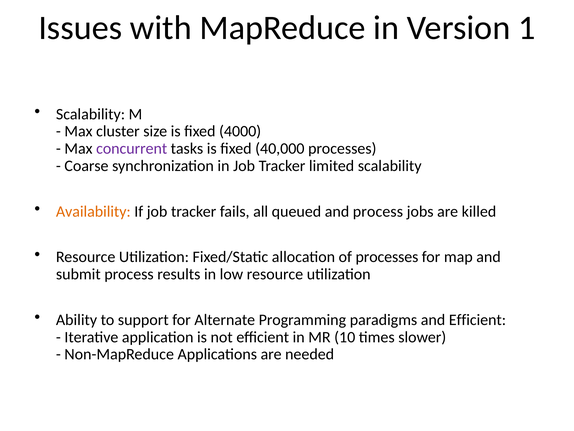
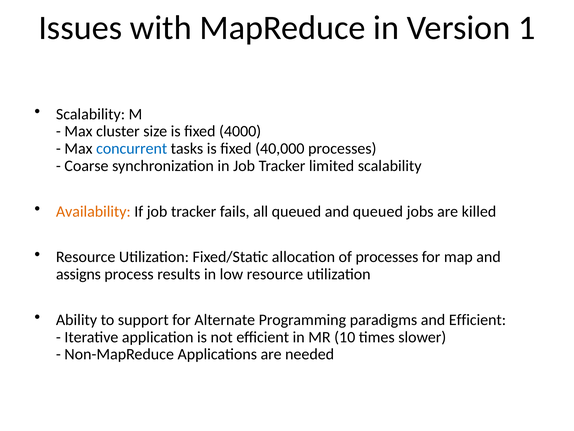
concurrent colour: purple -> blue (132, 148)
and process: process -> queued (378, 211)
submit: submit -> assigns (78, 274)
